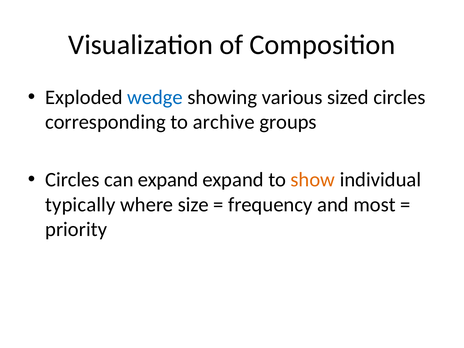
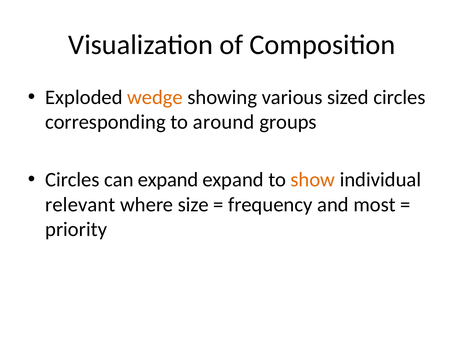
wedge colour: blue -> orange (155, 97)
archive: archive -> around (224, 122)
typically: typically -> relevant (80, 205)
